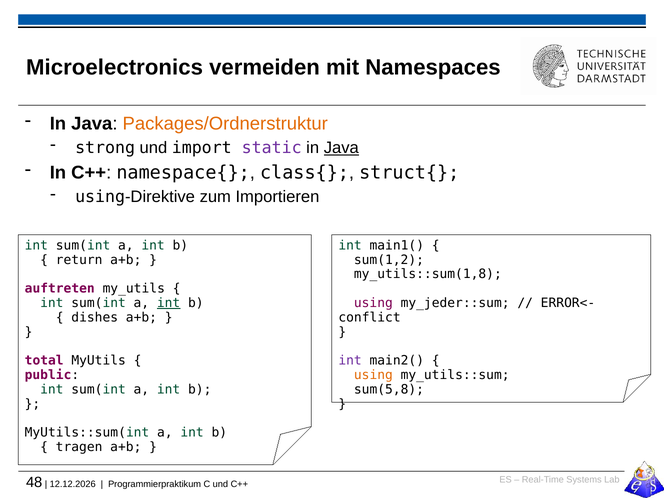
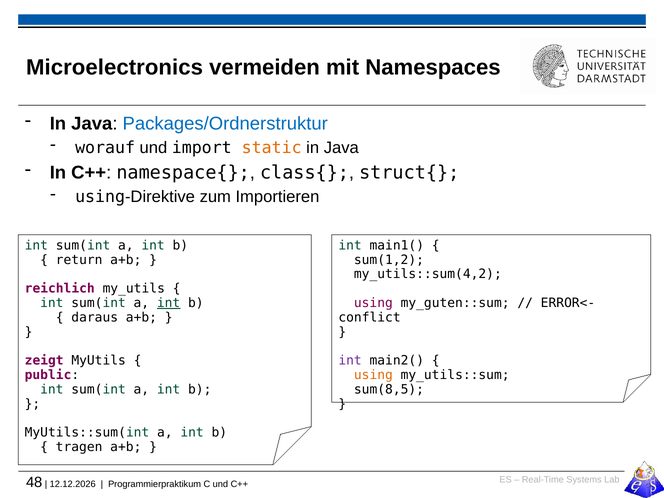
Packages/Ordnerstruktur colour: orange -> blue (225, 123)
strong: strong -> worauf (105, 148)
static colour: purple -> orange (272, 148)
Java underline: present -> none (341, 148)
my_utils::sum(1,8: my_utils::sum(1,8 -> my_utils::sum(4,2 (428, 274)
auftreten: auftreten -> reichlich (60, 289)
my_jeder::sum: my_jeder::sum -> my_guten::sum (455, 303)
dishes: dishes -> daraus (95, 317)
total: total -> zeigt (44, 361)
sum(5,8: sum(5,8 -> sum(8,5 (389, 389)
